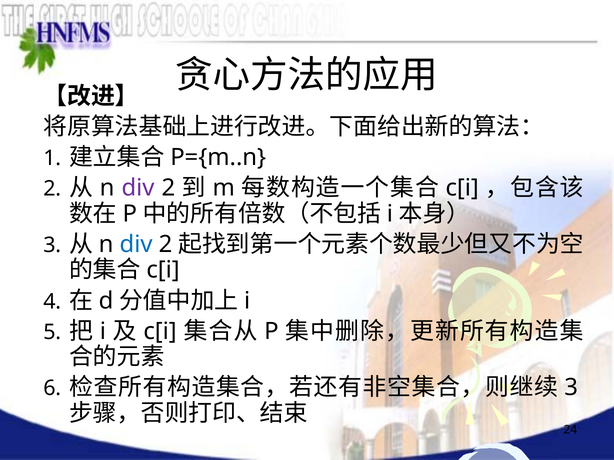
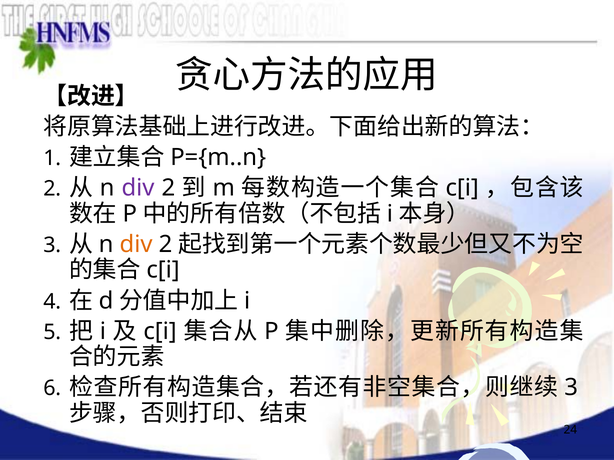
div colour: blue -> orange (136, 245)
